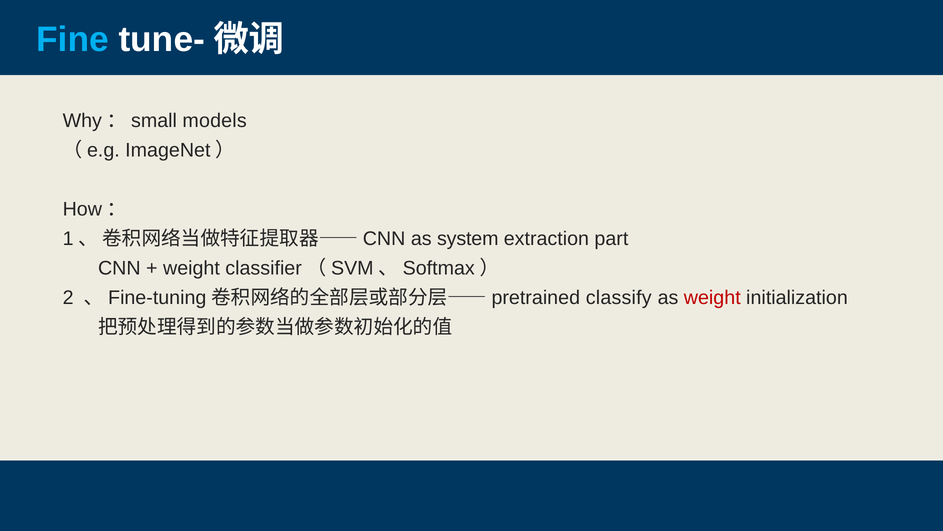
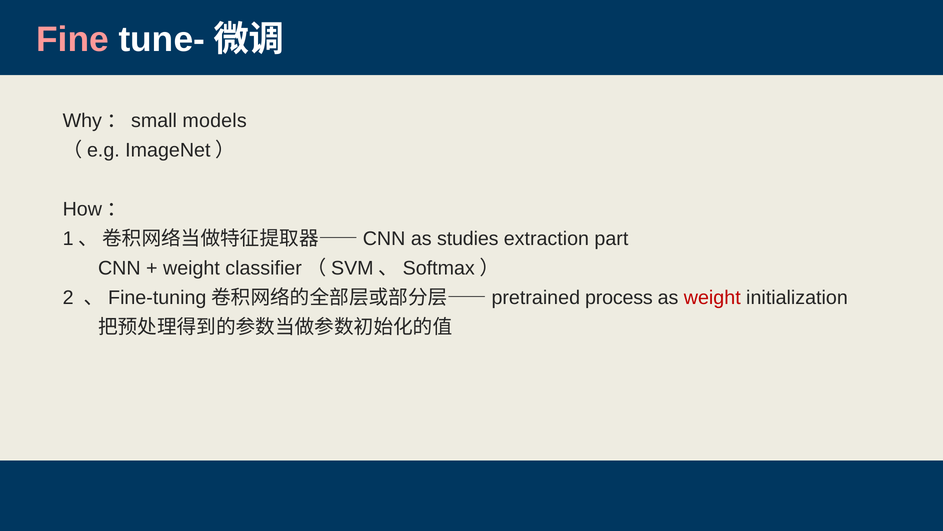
Fine colour: light blue -> pink (73, 40)
system: system -> studies (468, 238)
classify: classify -> process (619, 297)
